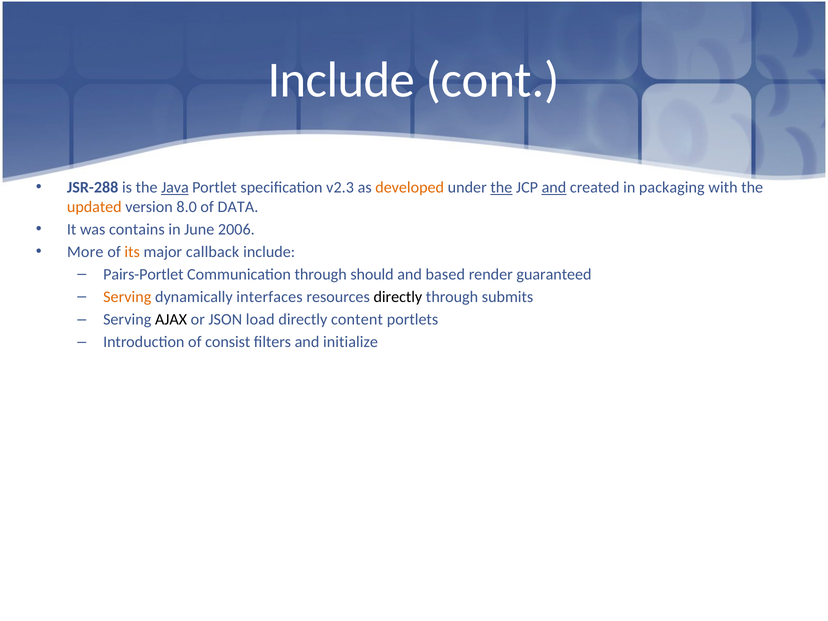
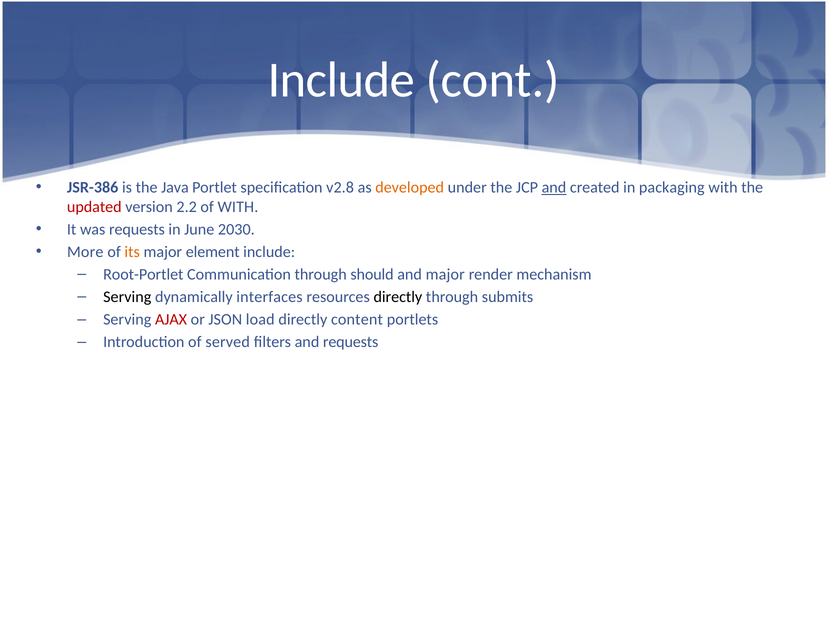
JSR-288: JSR-288 -> JSR-386 (93, 187)
Java underline: present -> none (175, 187)
v2.3: v2.3 -> v2.8 (340, 187)
the underline: present -> none (501, 187)
updated colour: orange -> red (94, 207)
8.0: 8.0 -> 2.2 (187, 207)
of DATA: DATA -> WITH (238, 207)
was contains: contains -> requests (137, 229)
2006: 2006 -> 2030 (236, 229)
callback: callback -> element (213, 252)
Pairs-Portlet: Pairs-Portlet -> Root-Portlet (143, 274)
and based: based -> major (445, 274)
guaranteed: guaranteed -> mechanism (554, 274)
Serving colour: orange -> black (127, 297)
AJAX colour: black -> red (171, 320)
consist: consist -> served (228, 342)
and initialize: initialize -> requests (351, 342)
